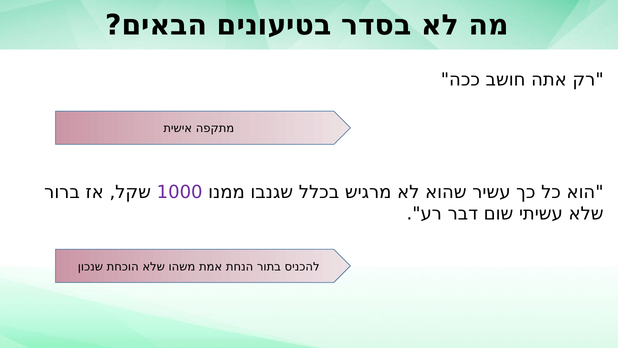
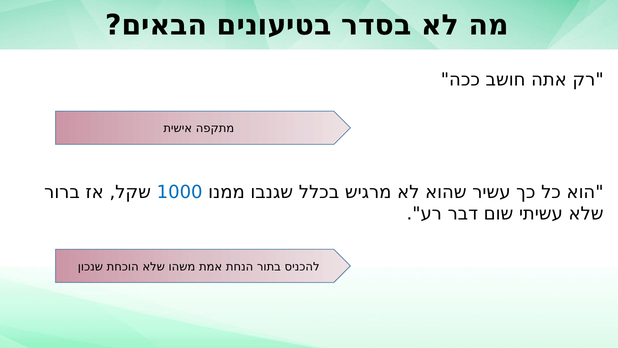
1000 colour: purple -> blue (180, 192)
